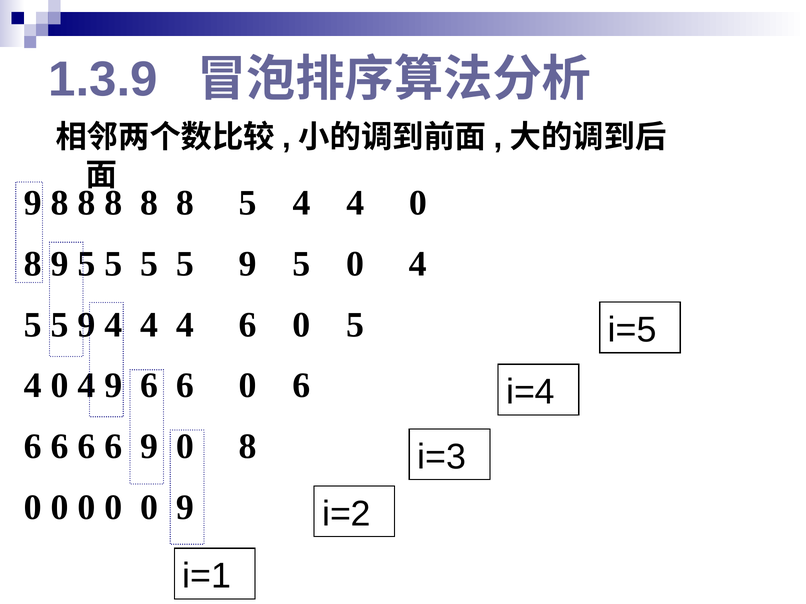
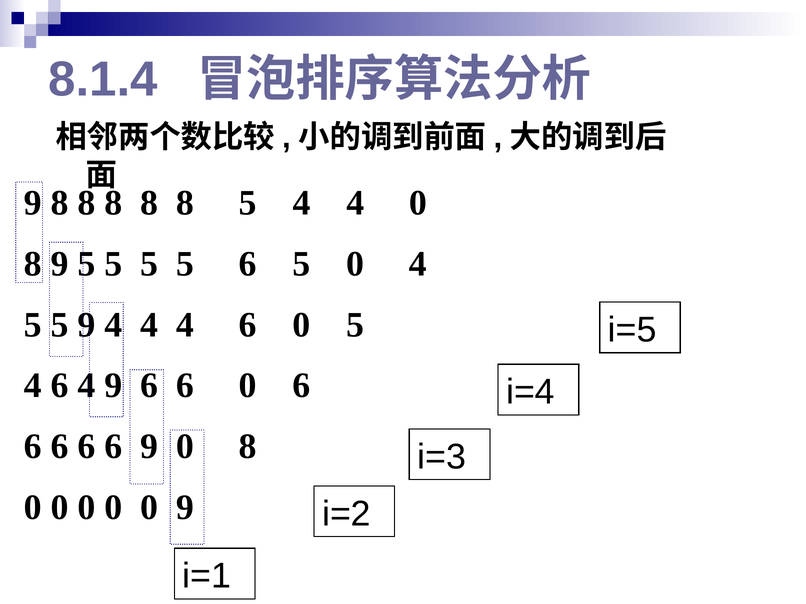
1.3.9: 1.3.9 -> 8.1.4 (103, 79)
5 5 5 9: 9 -> 6 (248, 264)
0: 0 -> 6 (60, 386)
